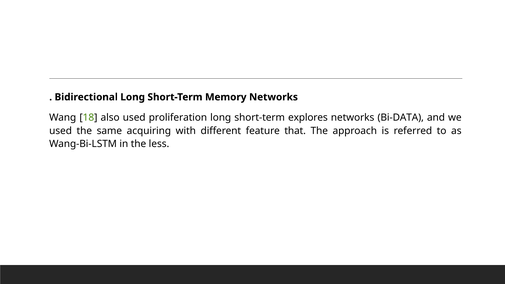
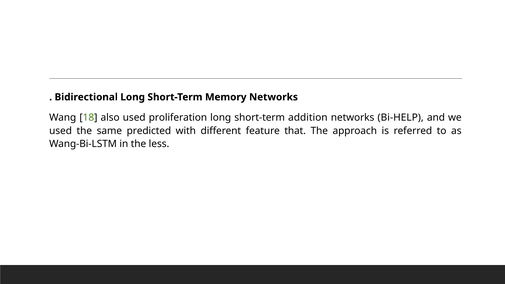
explores: explores -> addition (308, 118)
Bi-DATA: Bi-DATA -> Bi-HELP (401, 118)
acquiring: acquiring -> predicted (149, 131)
